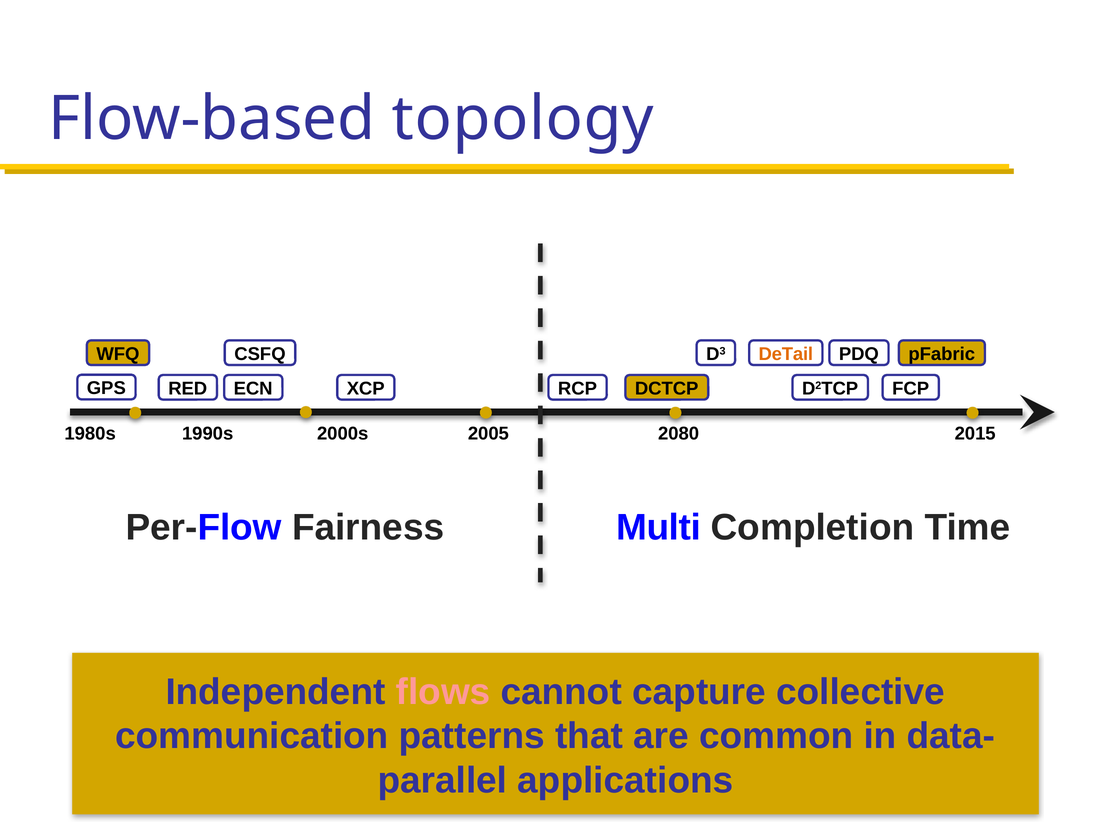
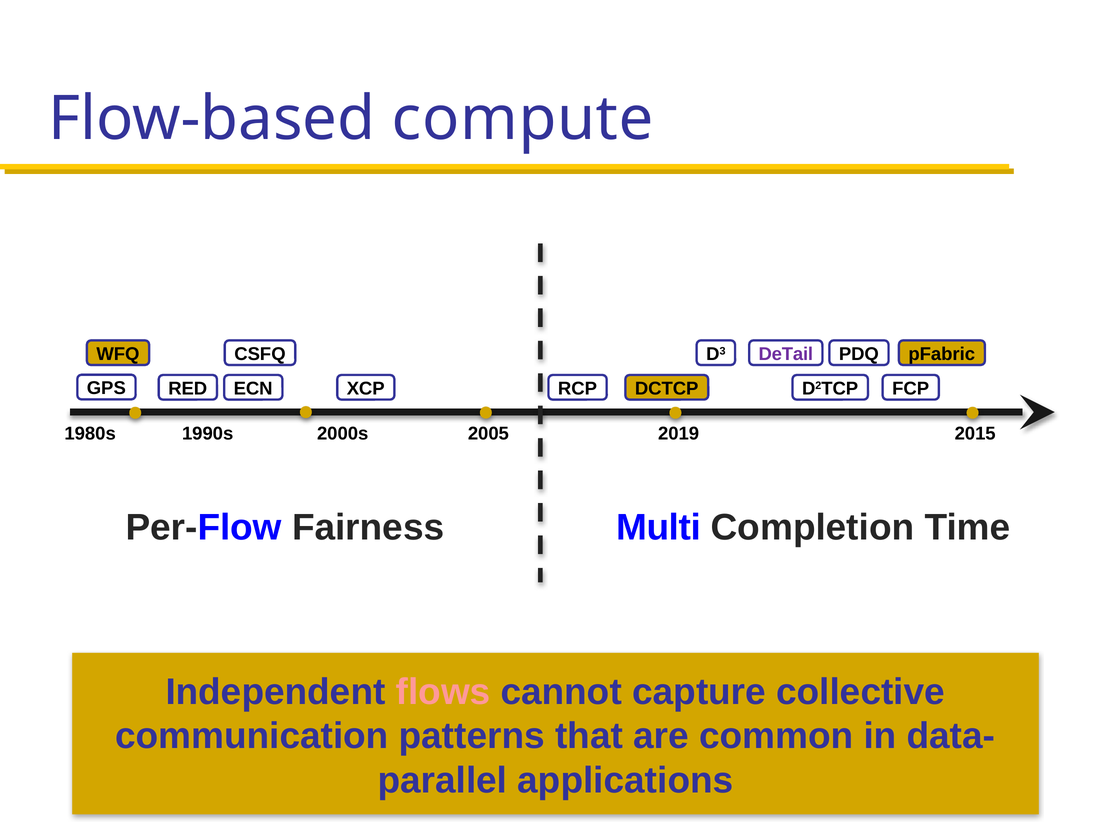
topology: topology -> compute (523, 119)
DeTail colour: orange -> purple (786, 354)
2080: 2080 -> 2019 (679, 434)
